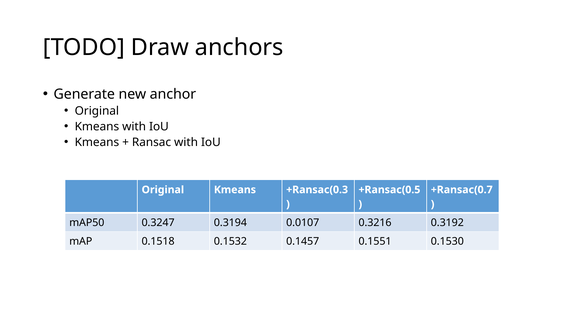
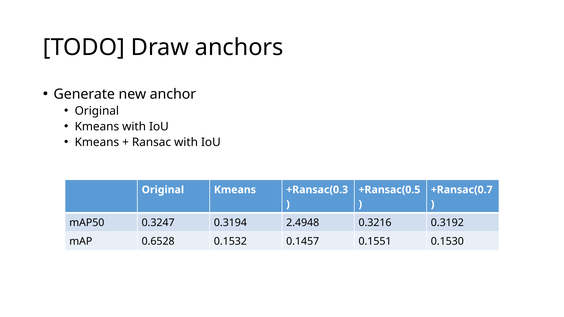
0.0107: 0.0107 -> 2.4948 (303, 223)
0.1518: 0.1518 -> 0.6528 (158, 242)
